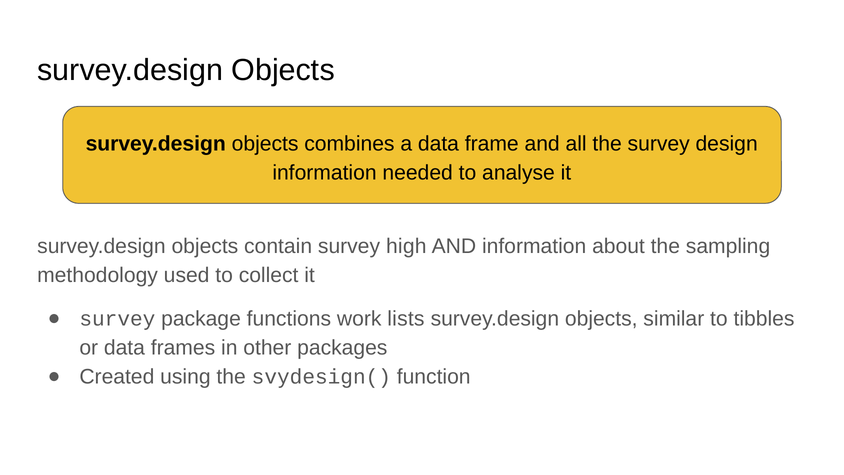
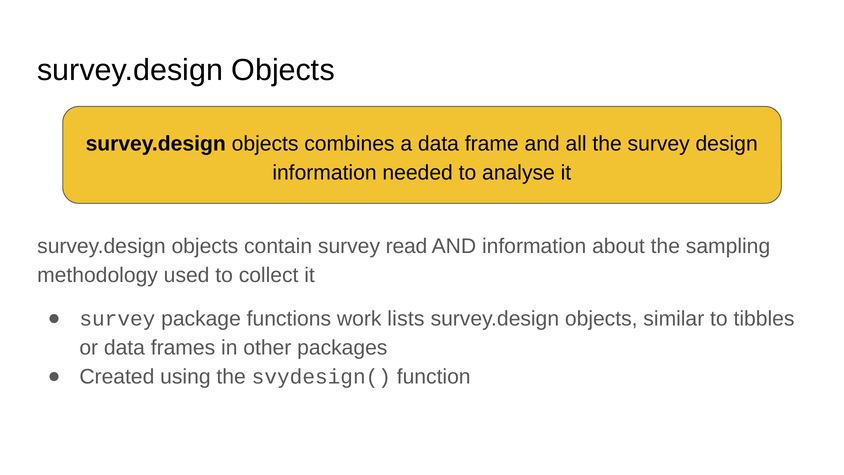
high: high -> read (407, 246)
